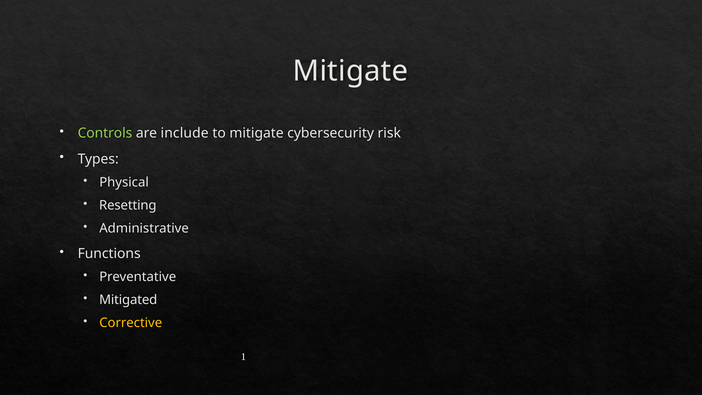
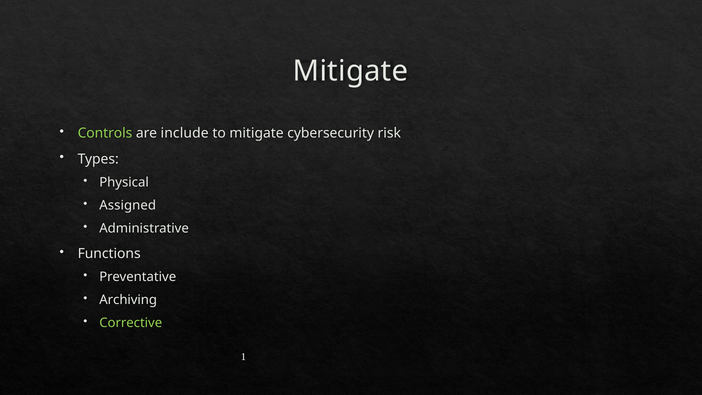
Resetting: Resetting -> Assigned (128, 205)
Mitigated: Mitigated -> Archiving (128, 300)
Corrective colour: yellow -> light green (131, 323)
